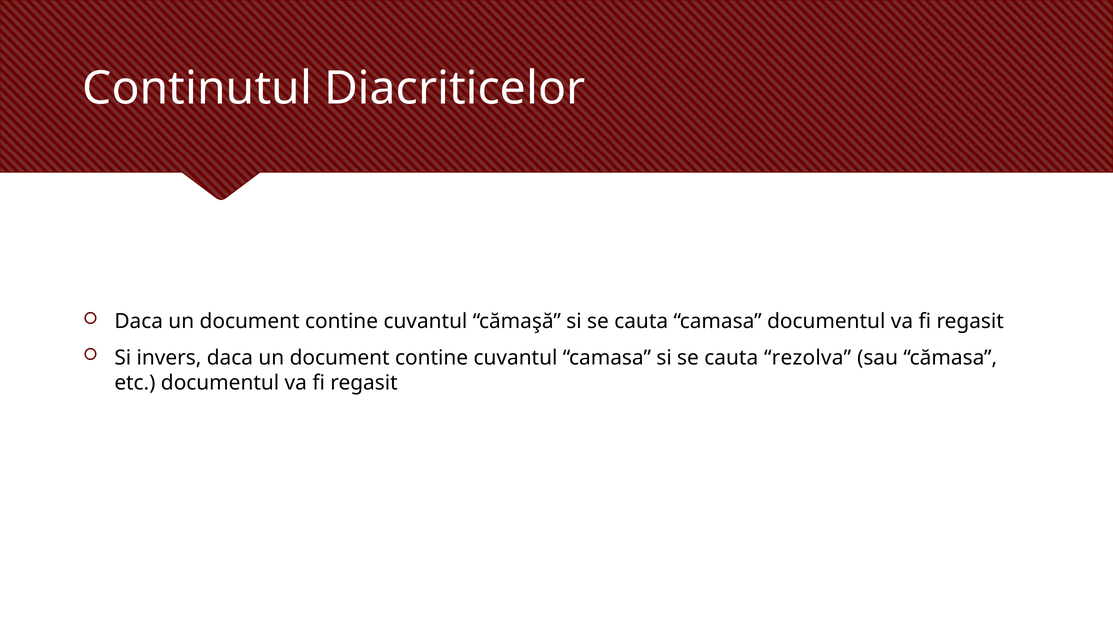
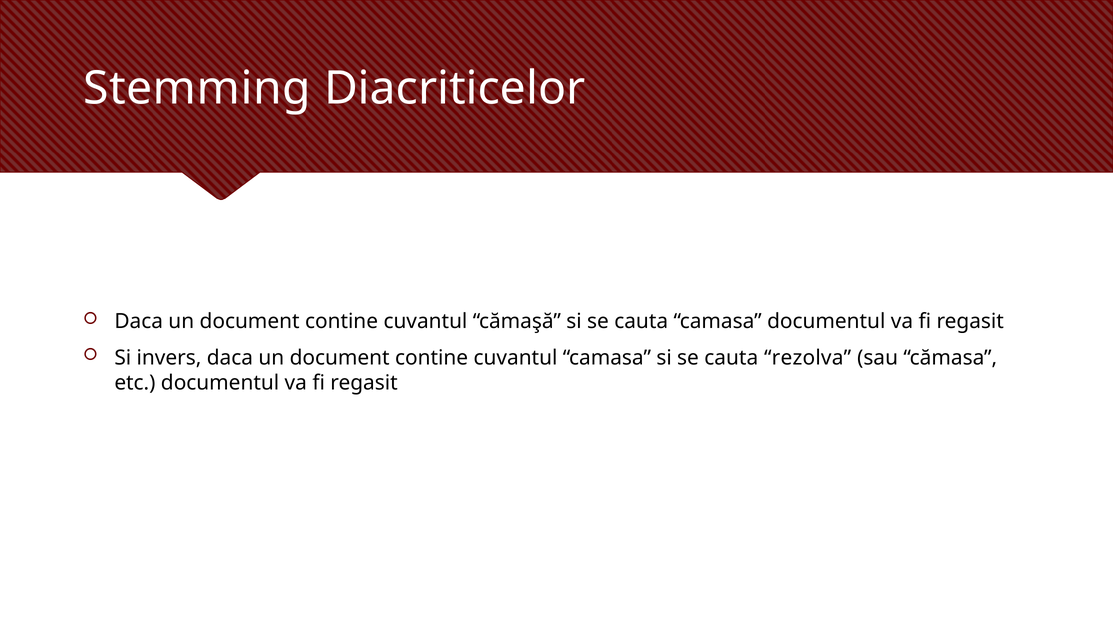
Continutul: Continutul -> Stemming (197, 88)
